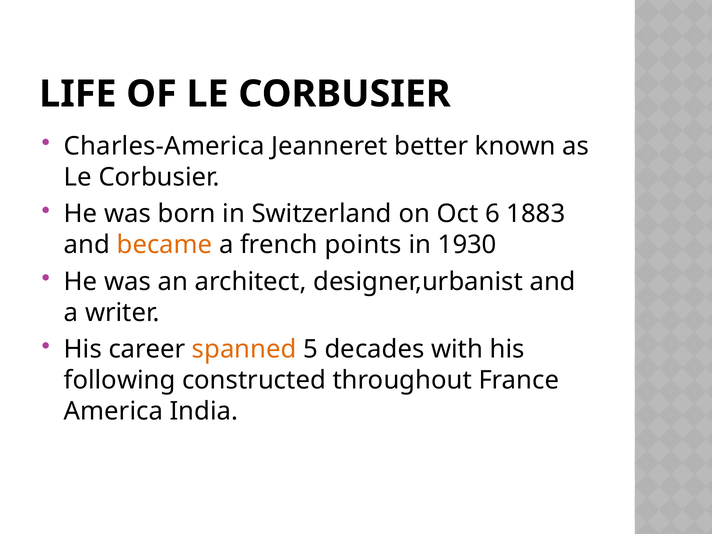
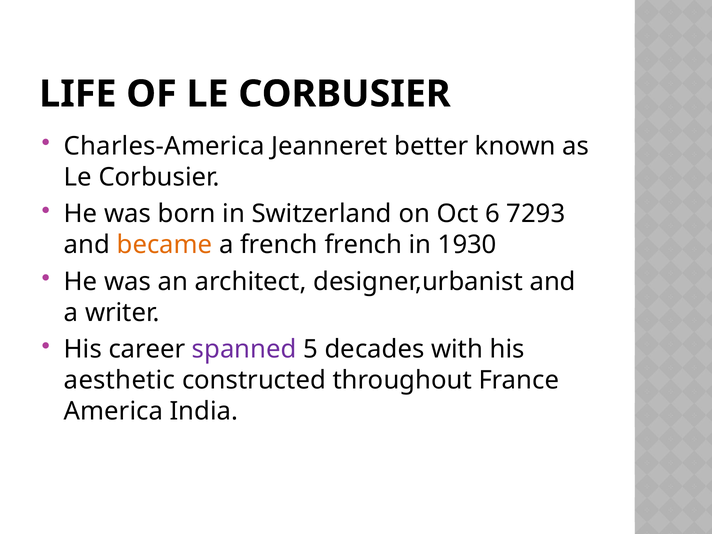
1883: 1883 -> 7293 (536, 214)
french points: points -> french (363, 245)
spanned colour: orange -> purple (244, 349)
following: following -> aesthetic (120, 380)
